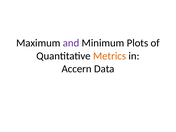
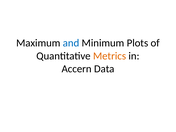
and colour: purple -> blue (71, 43)
